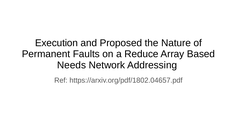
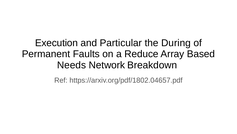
Proposed: Proposed -> Particular (121, 43)
Nature: Nature -> During (176, 43)
Addressing: Addressing -> Breakdown (152, 65)
